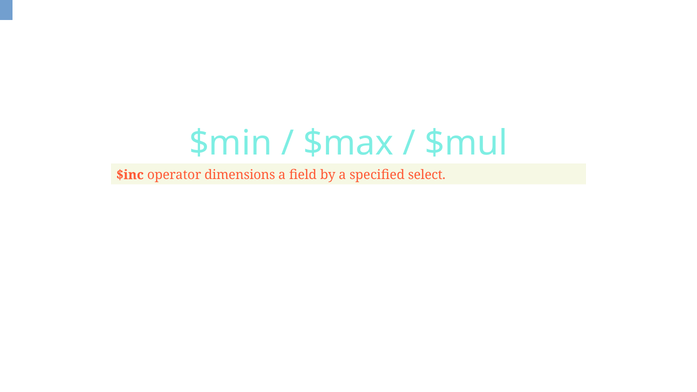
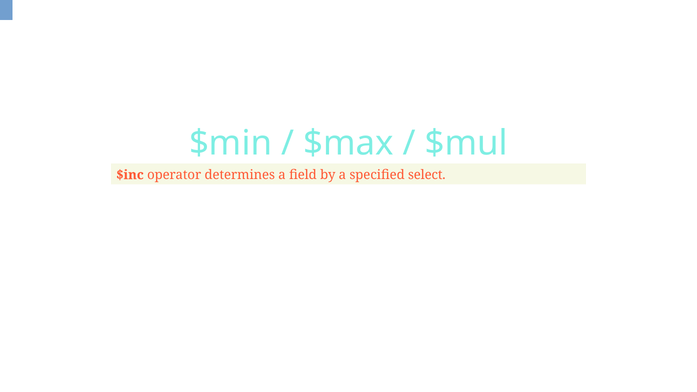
dimensions: dimensions -> determines (240, 175)
